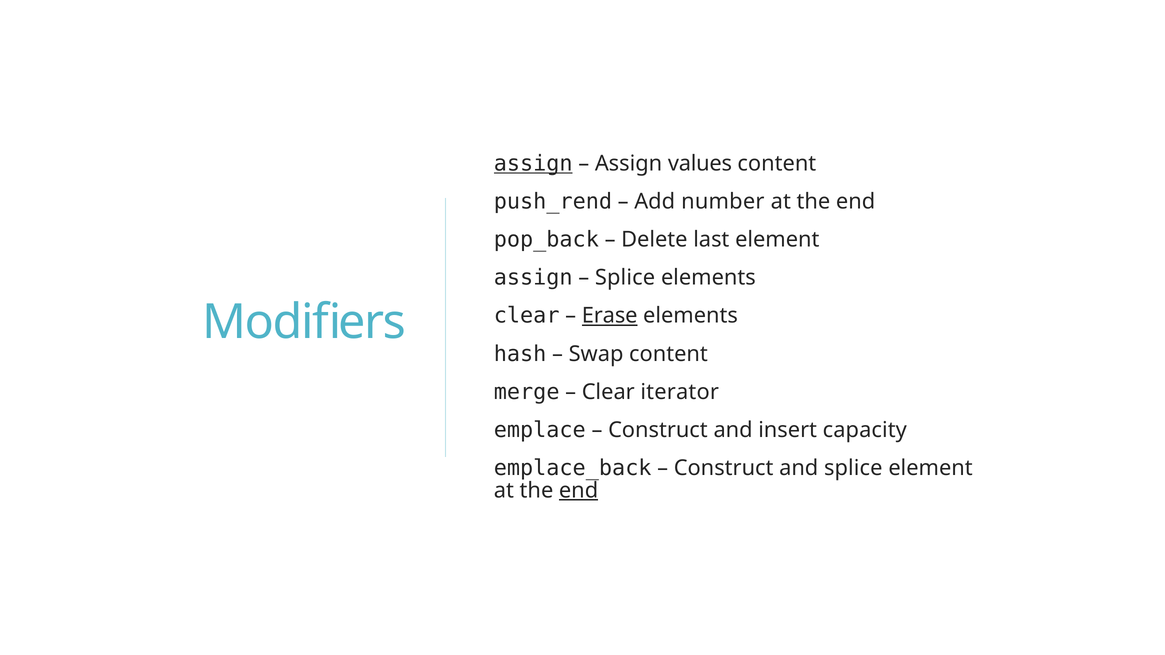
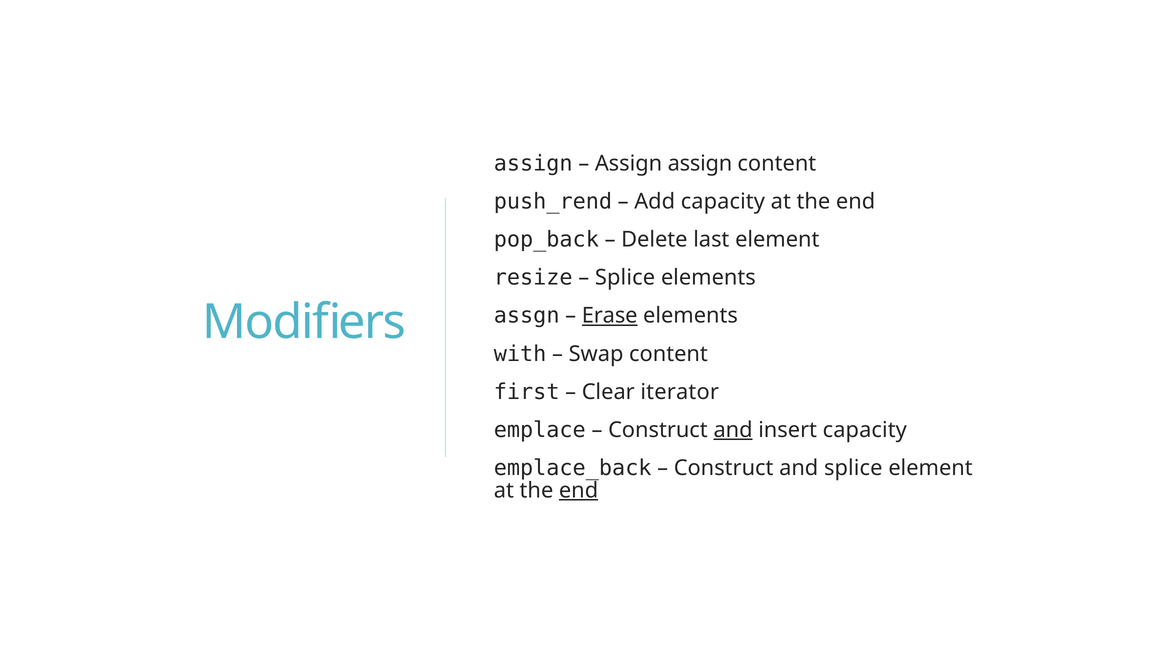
assign underline: present -> none (533, 164)
Assign values: values -> assign (700, 164)
Add number: number -> capacity (723, 202)
assign: assign -> resize (533, 278)
clear: clear -> assgn (527, 316)
hash: hash -> with (520, 354)
merge: merge -> first (527, 392)
and underline: none -> present (733, 430)
